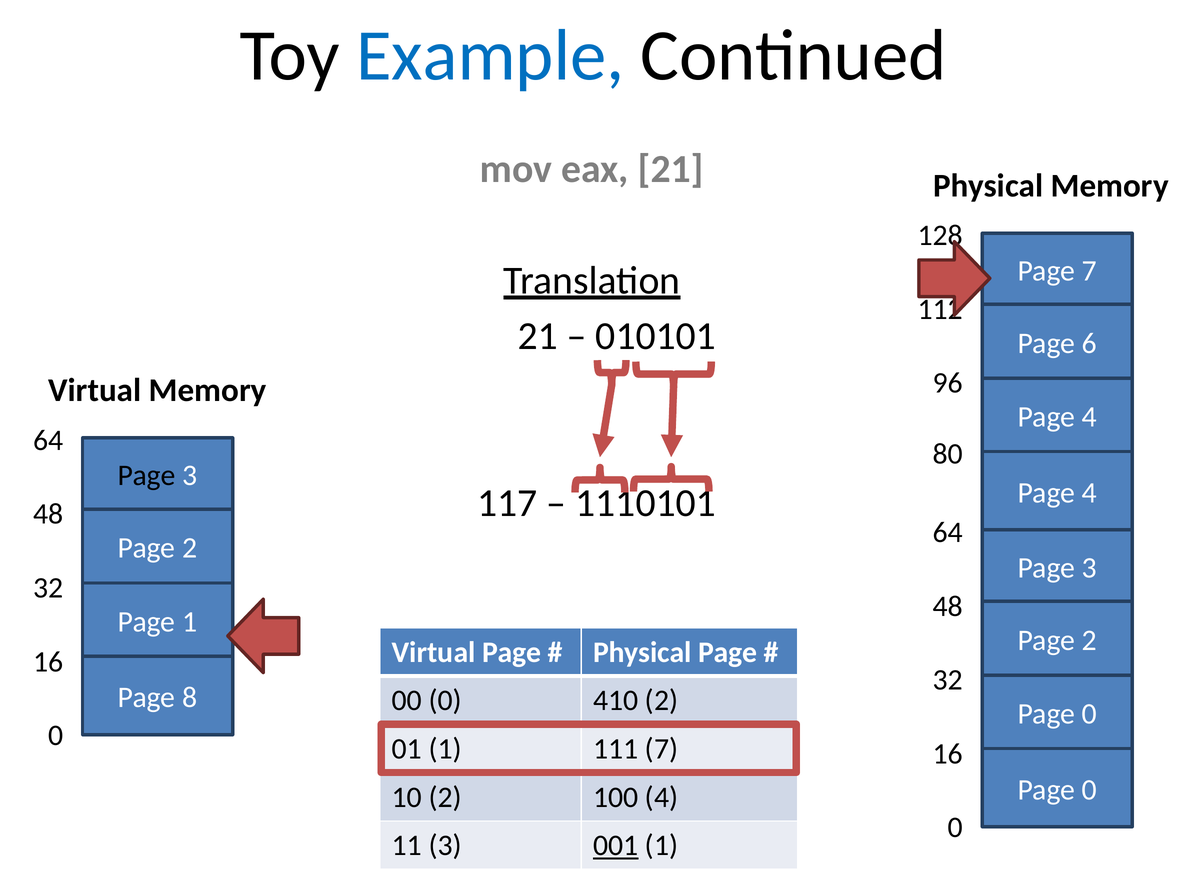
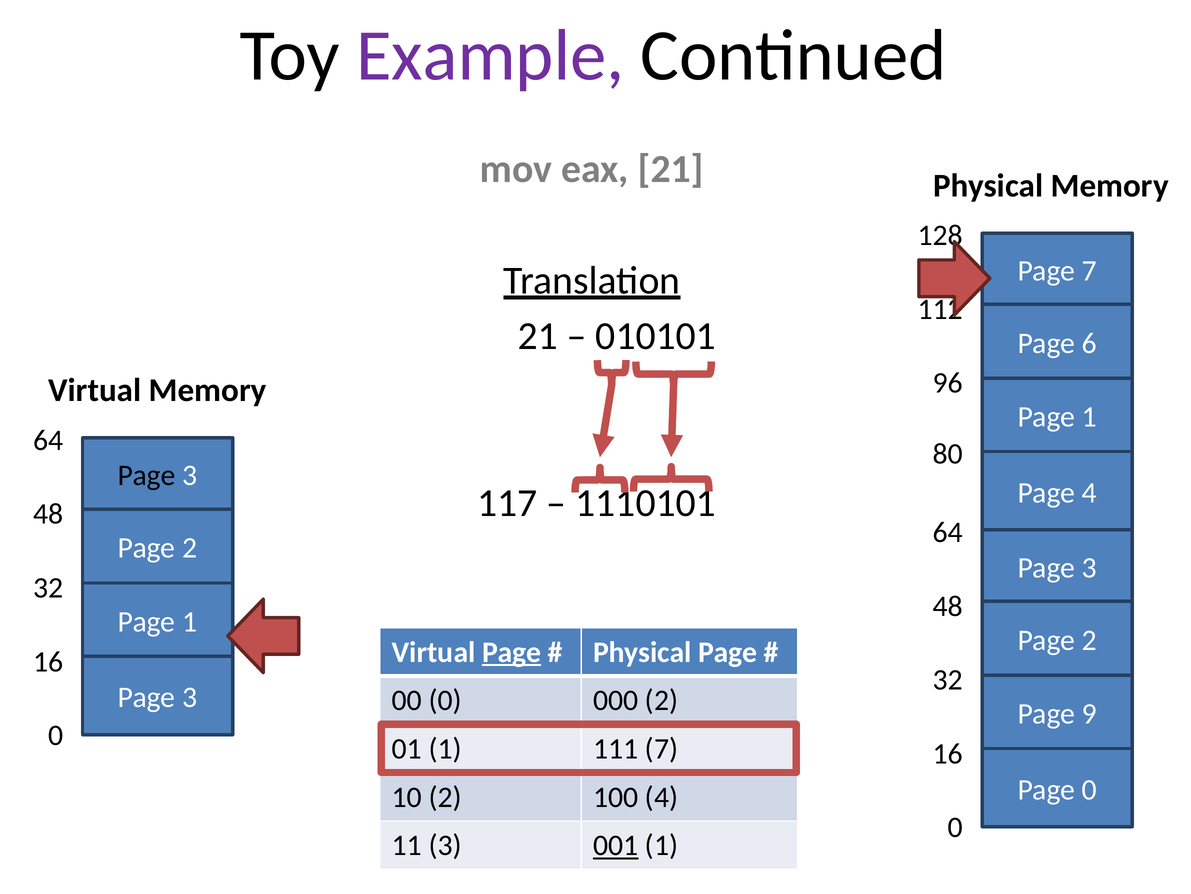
Example colour: blue -> purple (490, 56)
4: 4 -> 1 (1089, 417)
Page underline: none -> present (512, 652)
8: 8 -> 3 (190, 697)
410: 410 -> 000 (616, 700)
0: 0 -> 9 (1089, 713)
